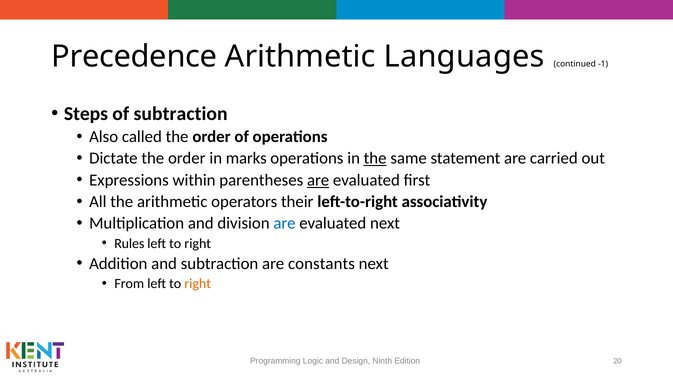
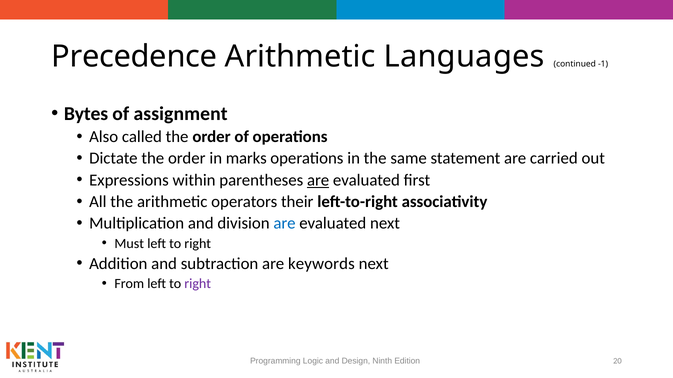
Steps: Steps -> Bytes (86, 114)
of subtraction: subtraction -> assignment (181, 114)
the underline: present -> none (375, 159)
Rules: Rules -> Must (129, 244)
constants: constants -> keywords (321, 264)
right colour: orange -> purple (198, 284)
